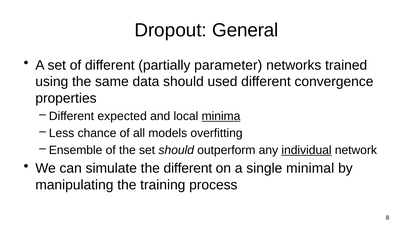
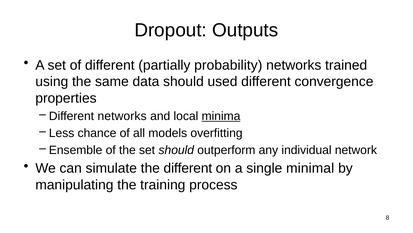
General: General -> Outputs (245, 30)
parameter: parameter -> probability (228, 65)
Different expected: expected -> networks (122, 116)
individual underline: present -> none (307, 150)
